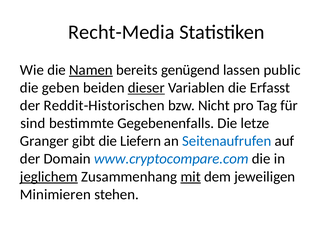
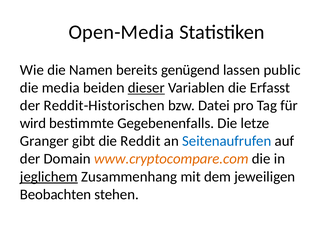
Recht-Media: Recht-Media -> Open-Media (121, 32)
Namen underline: present -> none (91, 70)
geben: geben -> media (61, 88)
Nicht: Nicht -> Datei (214, 105)
sind: sind -> wird (33, 123)
Liefern: Liefern -> Reddit (140, 141)
www.cryptocompare.com colour: blue -> orange (171, 159)
mit underline: present -> none (191, 176)
Minimieren: Minimieren -> Beobachten (56, 194)
